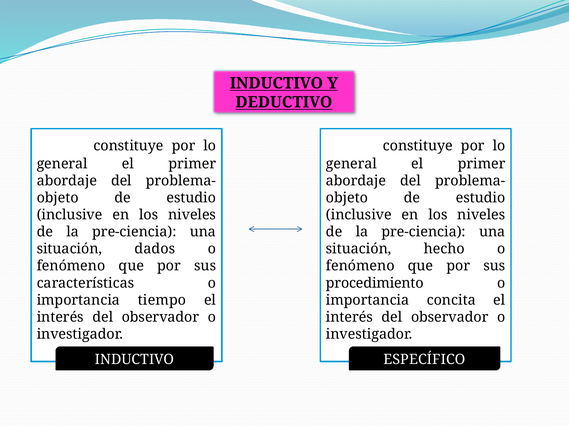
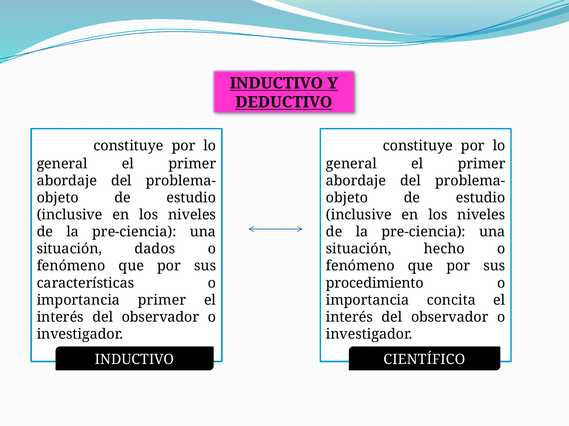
importancia tiempo: tiempo -> primer (162, 301)
ESPECÍFICO: ESPECÍFICO -> CIENTÍFICO (425, 360)
